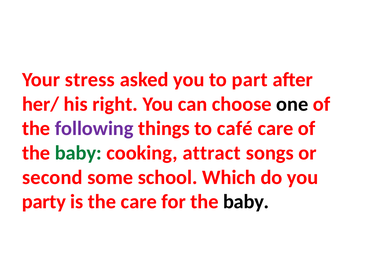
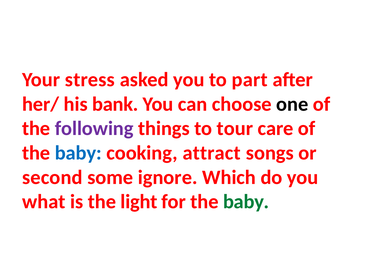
right: right -> bank (115, 104)
café: café -> tour (235, 129)
baby colour: green -> blue (78, 153)
school: school -> ignore (168, 177)
party: party -> what (44, 202)
the care: care -> light (139, 202)
baby colour: black -> green (246, 202)
